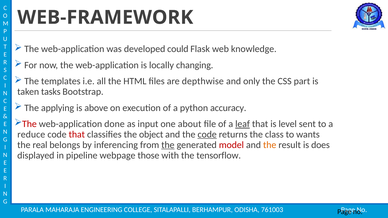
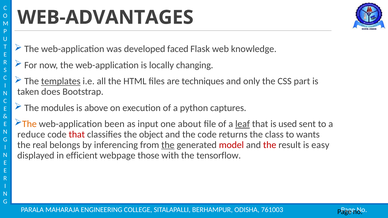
WEB-FRAMEWORK: WEB-FRAMEWORK -> WEB-ADVANTAGES (105, 17)
could: could -> faced (178, 49)
templates underline: none -> present (61, 81)
depthwise: depthwise -> techniques (203, 81)
tasks: tasks -> does (51, 92)
applying: applying -> modules (58, 108)
accuracy: accuracy -> captures (228, 108)
The colour: red -> orange (29, 124)
done: done -> been (114, 124)
level: level -> used (288, 124)
code underline: present -> none (207, 135)
the colour: orange -> red (270, 145)
does: does -> easy (320, 145)
pipeline: pipeline -> efficient (82, 155)
